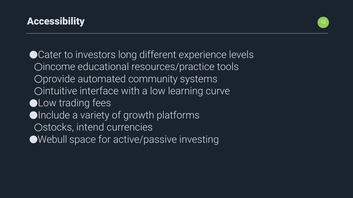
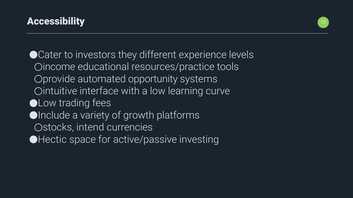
long: long -> they (128, 55)
community: community -> opportunity (153, 79)
Webull: Webull -> Hectic (52, 140)
